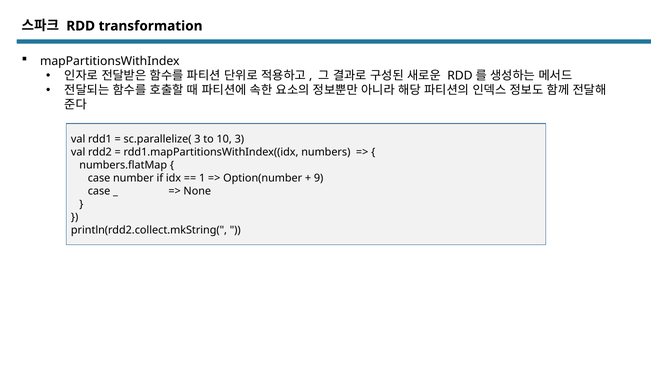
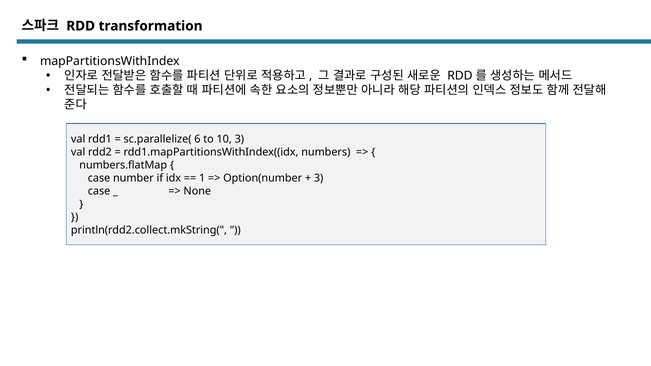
sc.parallelize( 3: 3 -> 6 (197, 139)
9: 9 -> 3 (319, 178)
